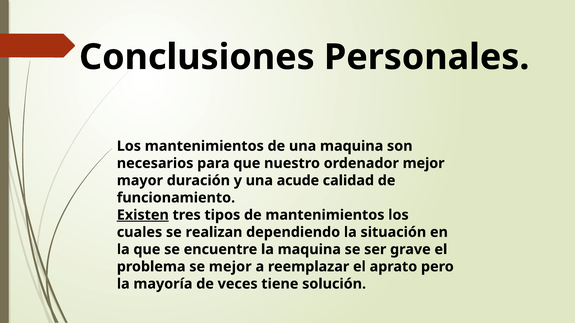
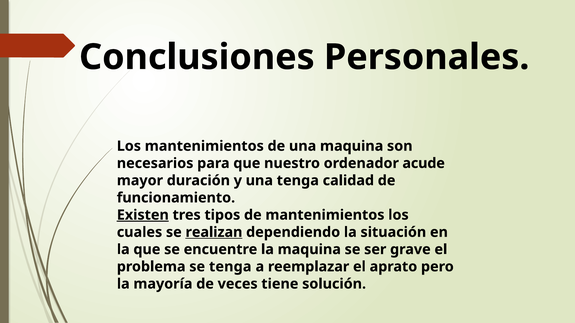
ordenador mejor: mejor -> acude (424, 163)
una acude: acude -> tenga (298, 181)
realizan underline: none -> present (214, 232)
se mejor: mejor -> tenga (230, 267)
